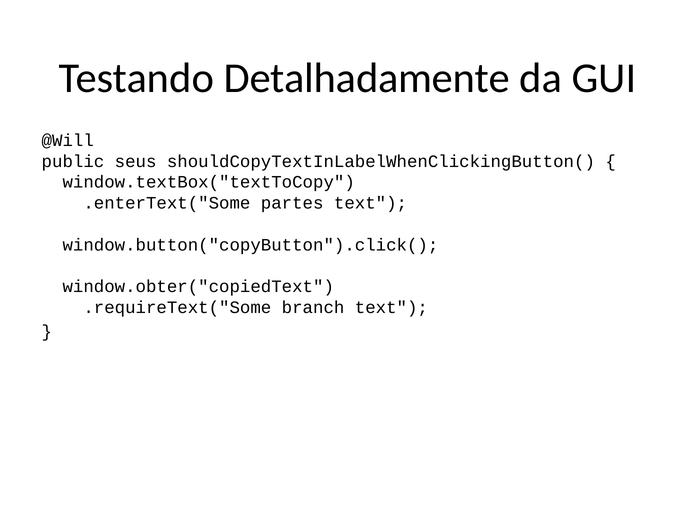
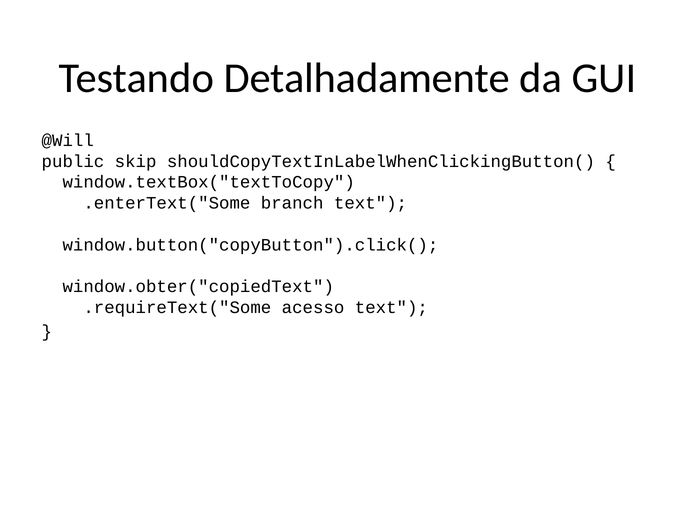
seus: seus -> skip (136, 161)
partes: partes -> branch (292, 203)
branch: branch -> acesso (313, 307)
